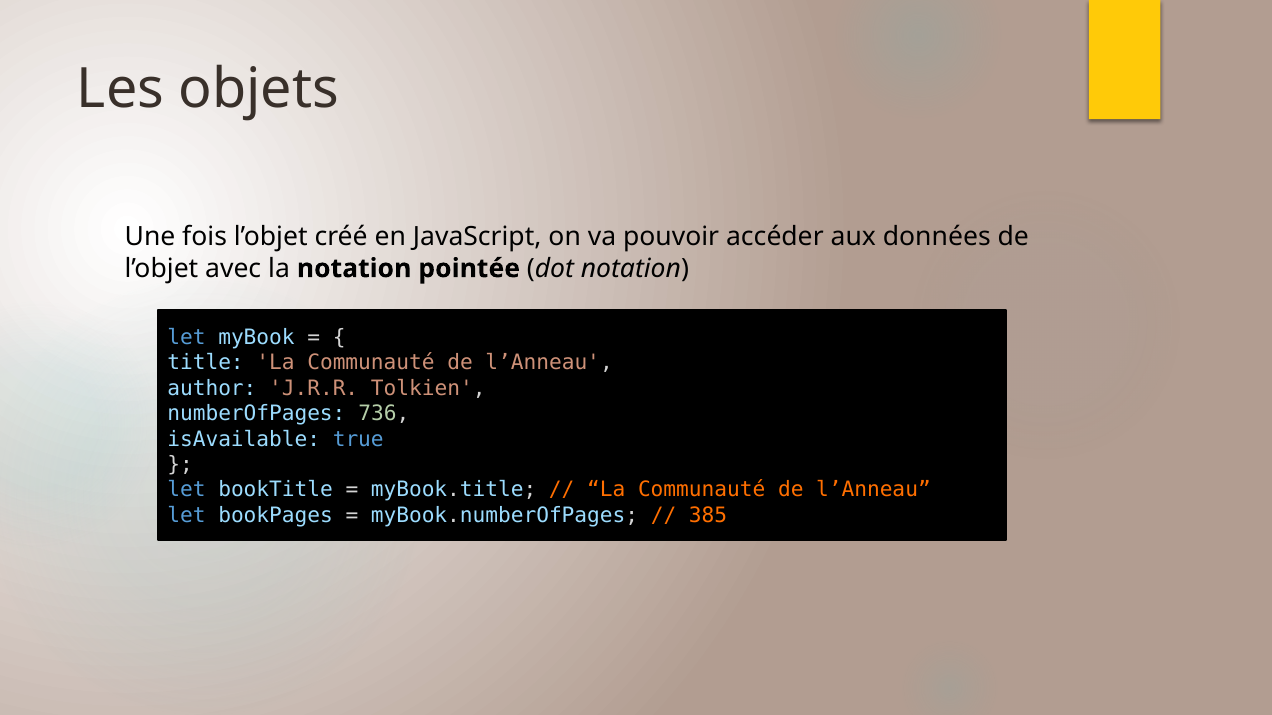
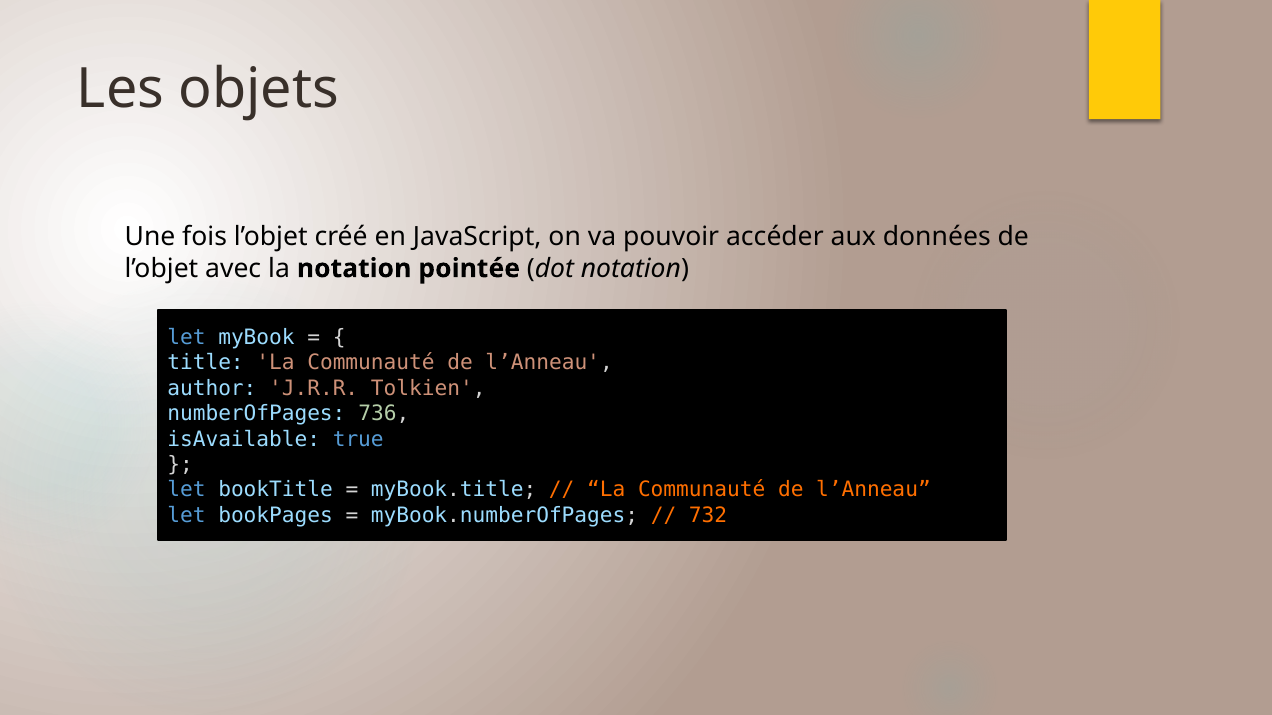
385: 385 -> 732 (708, 516)
